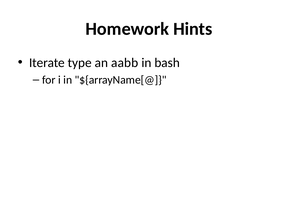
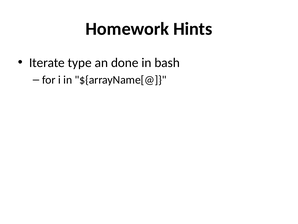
aabb: aabb -> done (125, 63)
